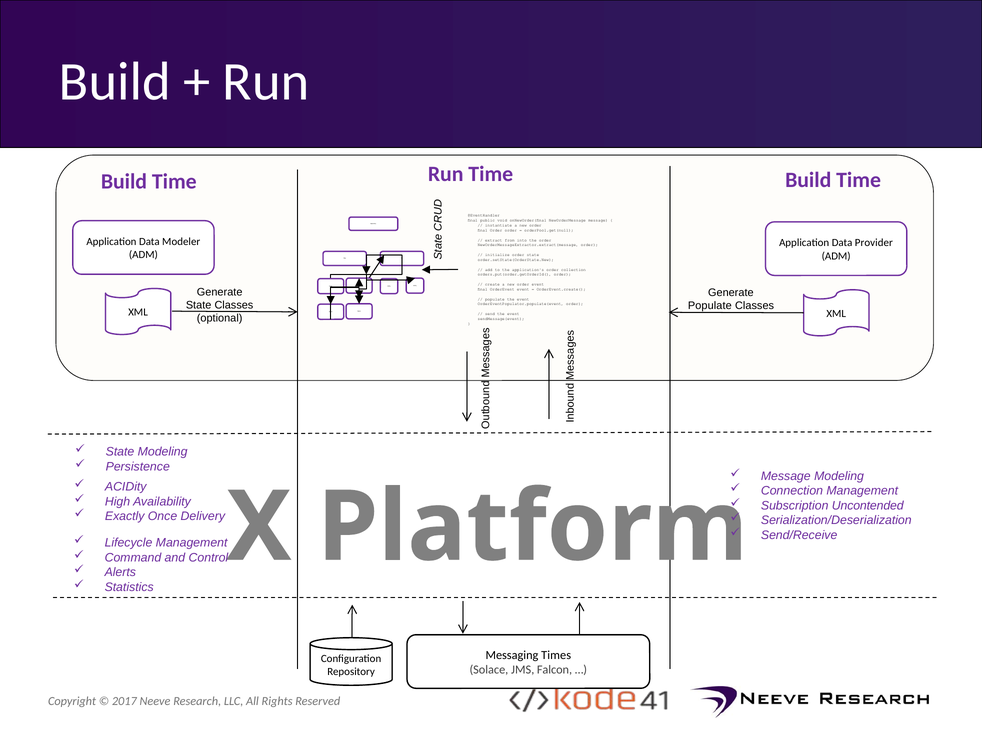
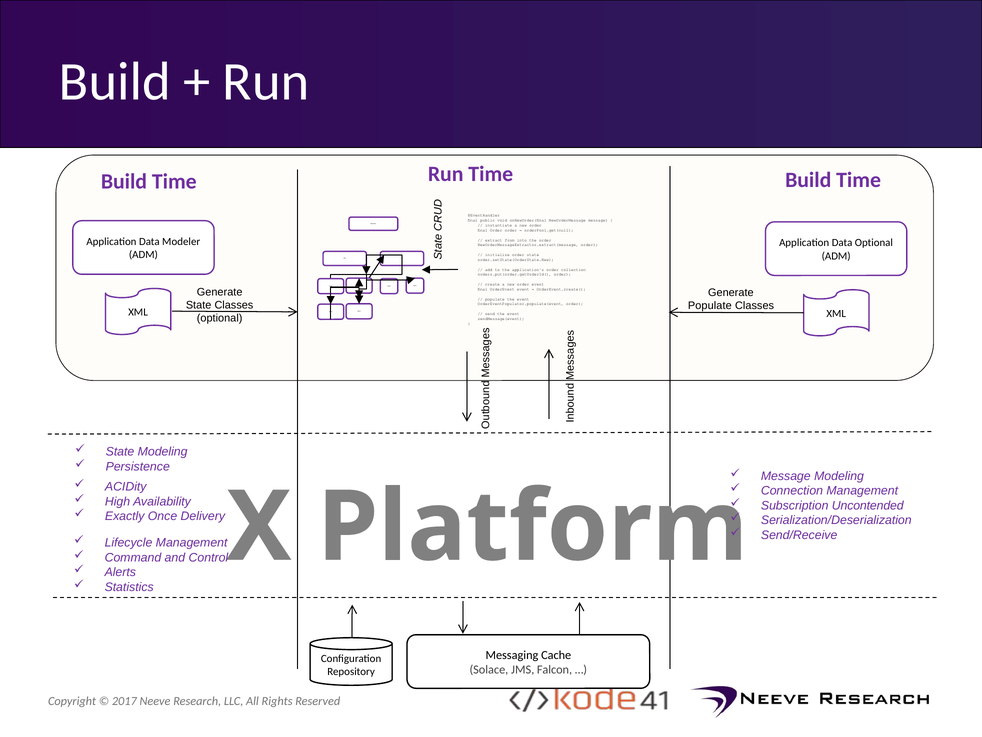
Data Provider: Provider -> Optional (874, 243)
Times: Times -> Cache (556, 655)
